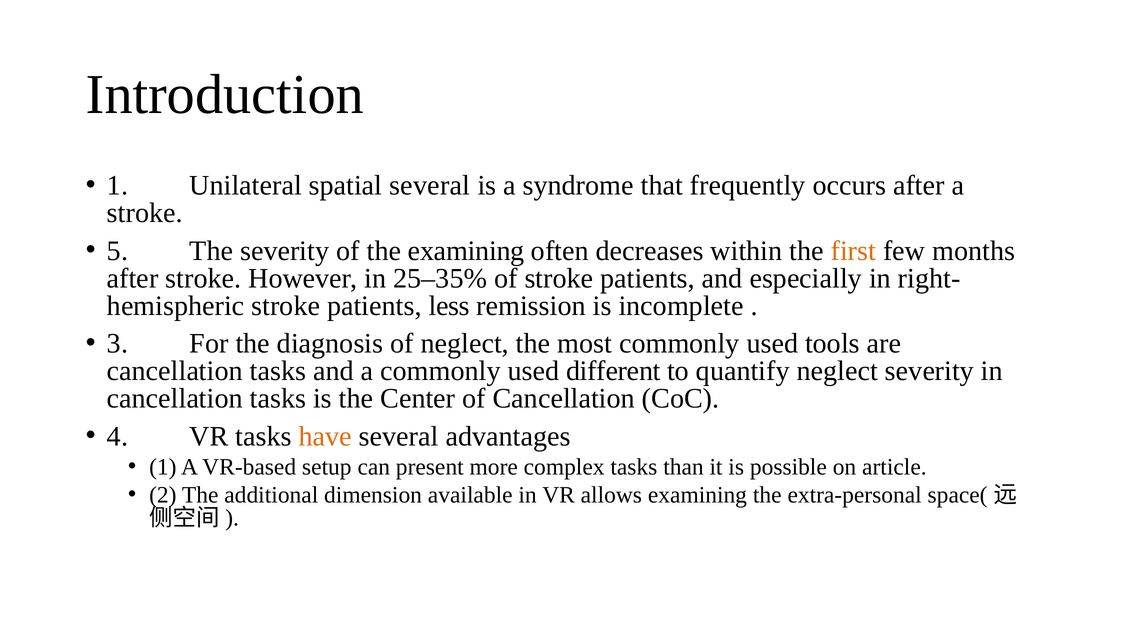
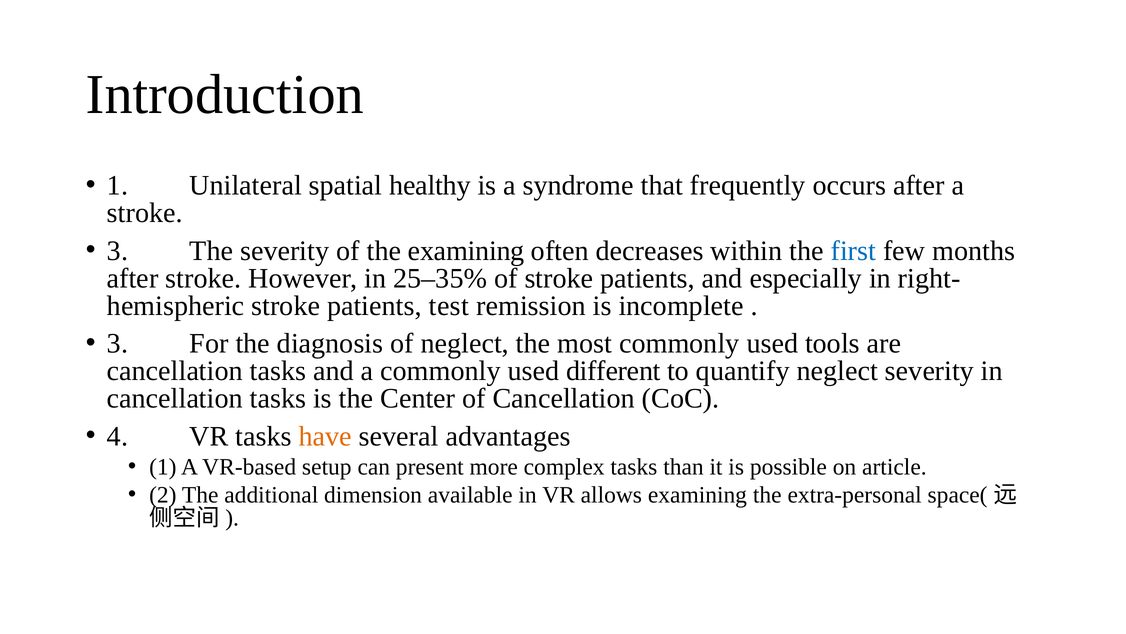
spatial several: several -> healthy (430, 185)
5: 5 -> 3 (118, 251)
first colour: orange -> blue (853, 251)
less: less -> test (449, 305)
